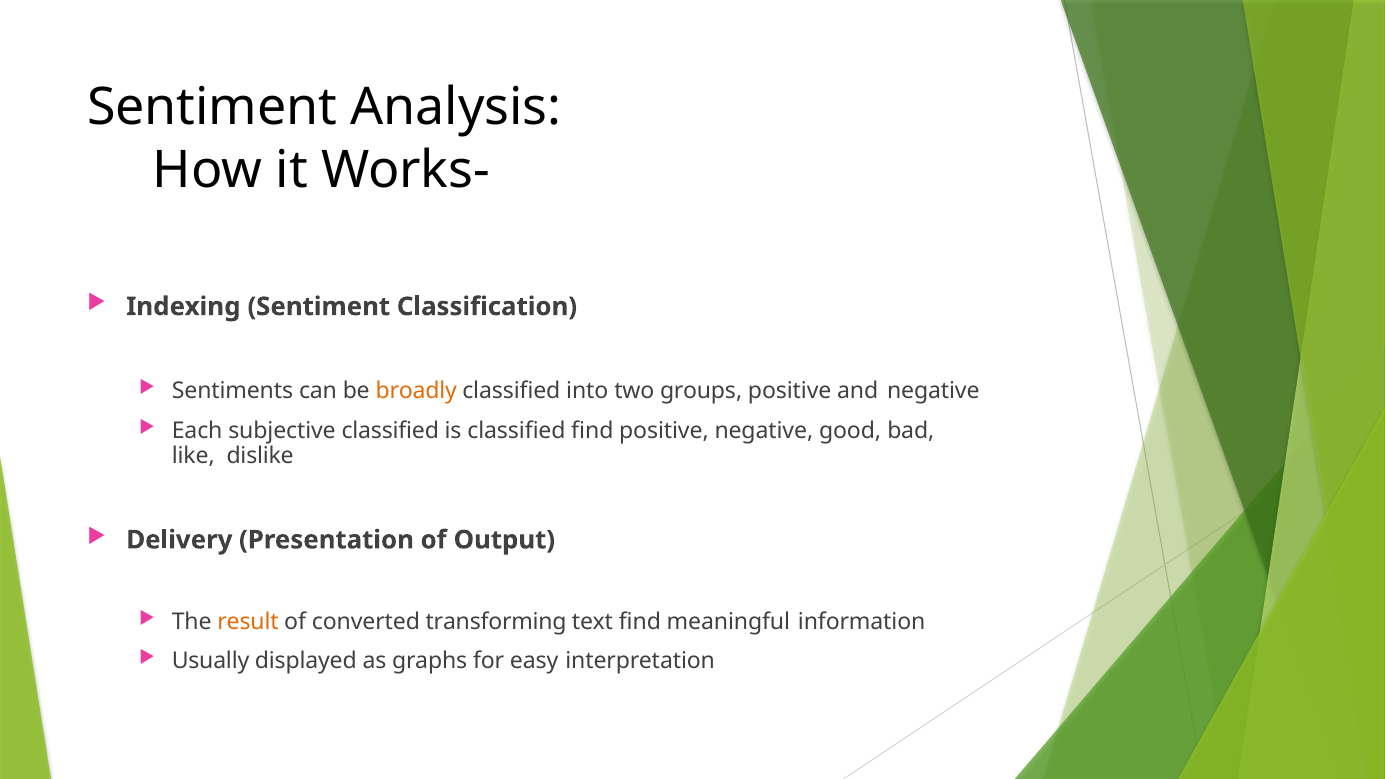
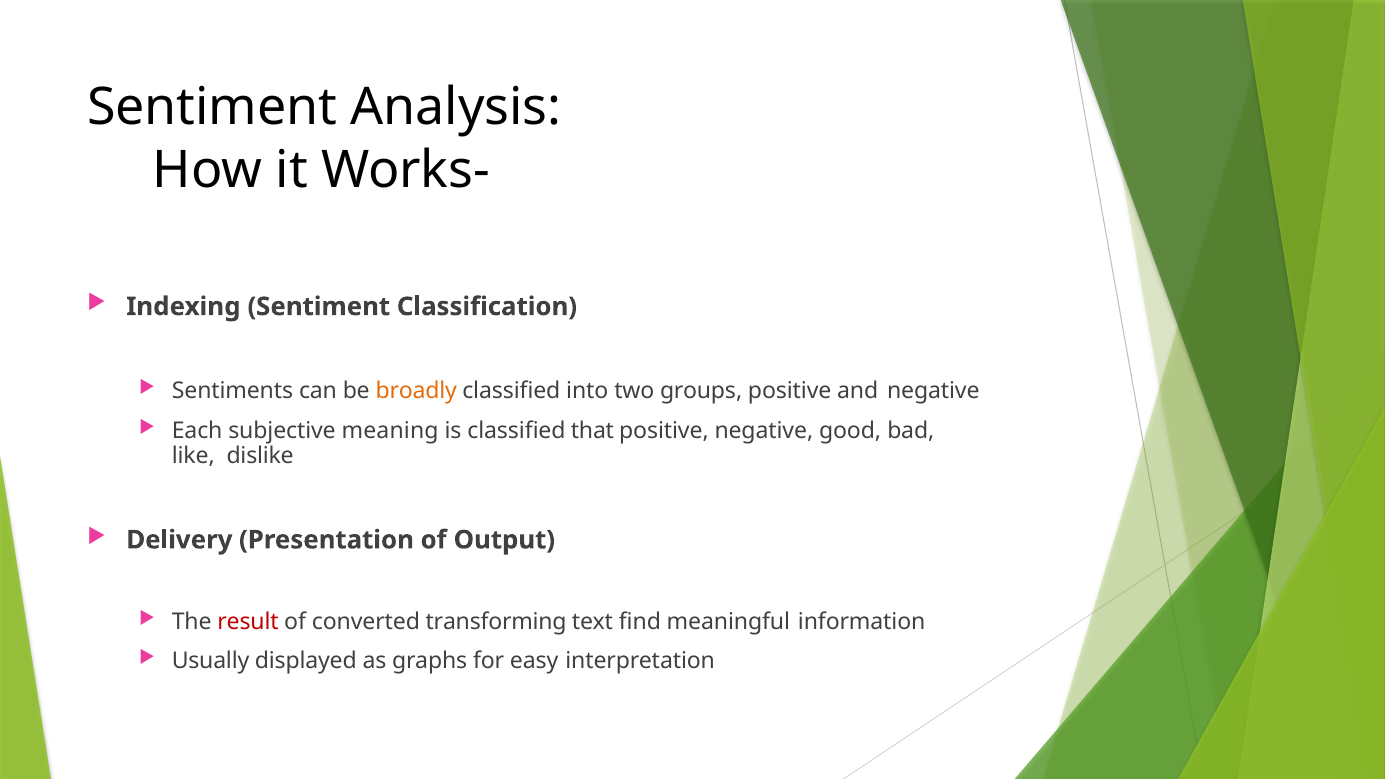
subjective classified: classified -> meaning (390, 431)
classified find: find -> that (592, 431)
result colour: orange -> red (248, 622)
